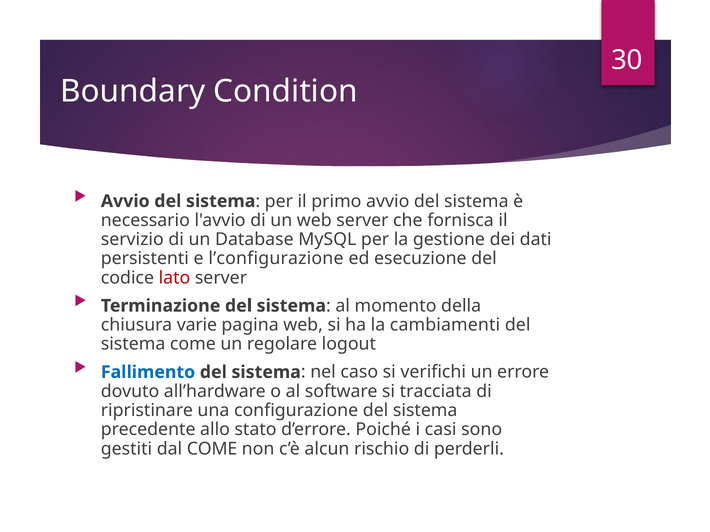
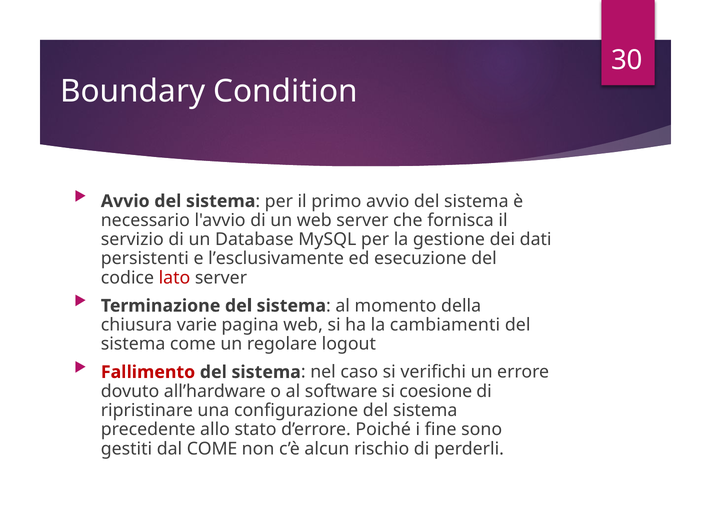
l’configurazione: l’configurazione -> l’esclusivamente (276, 259)
Fallimento colour: blue -> red (148, 372)
tracciata: tracciata -> coesione (436, 392)
casi: casi -> fine (441, 430)
